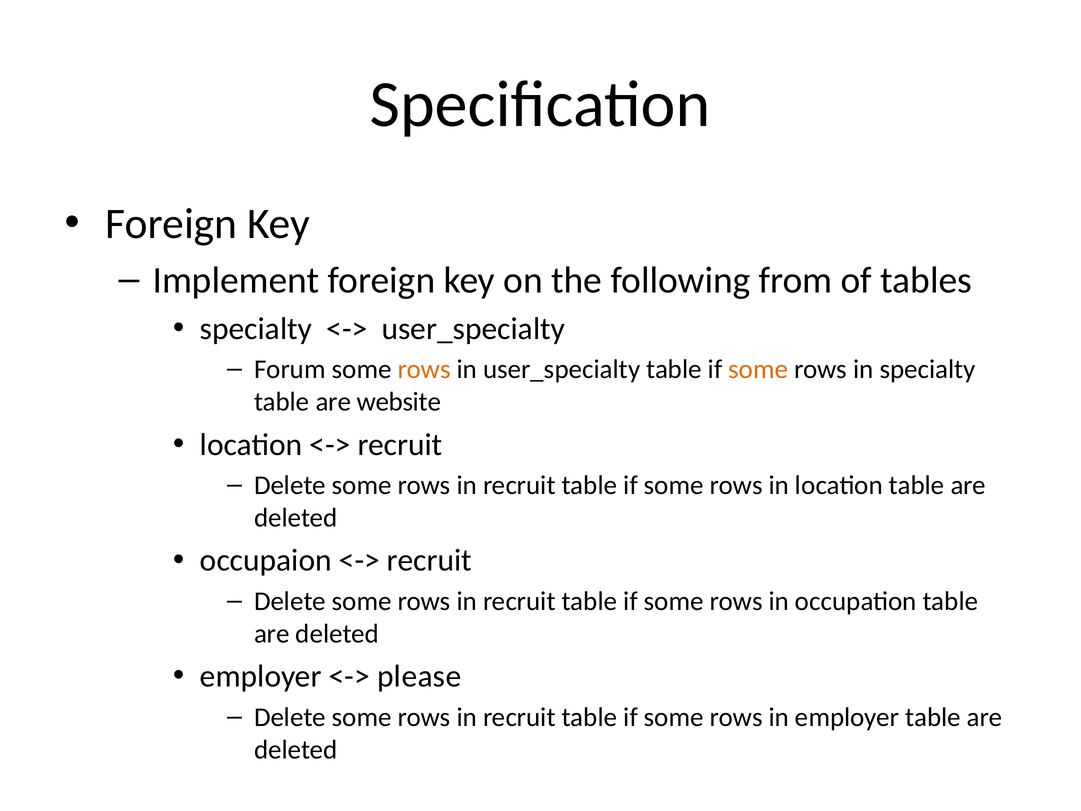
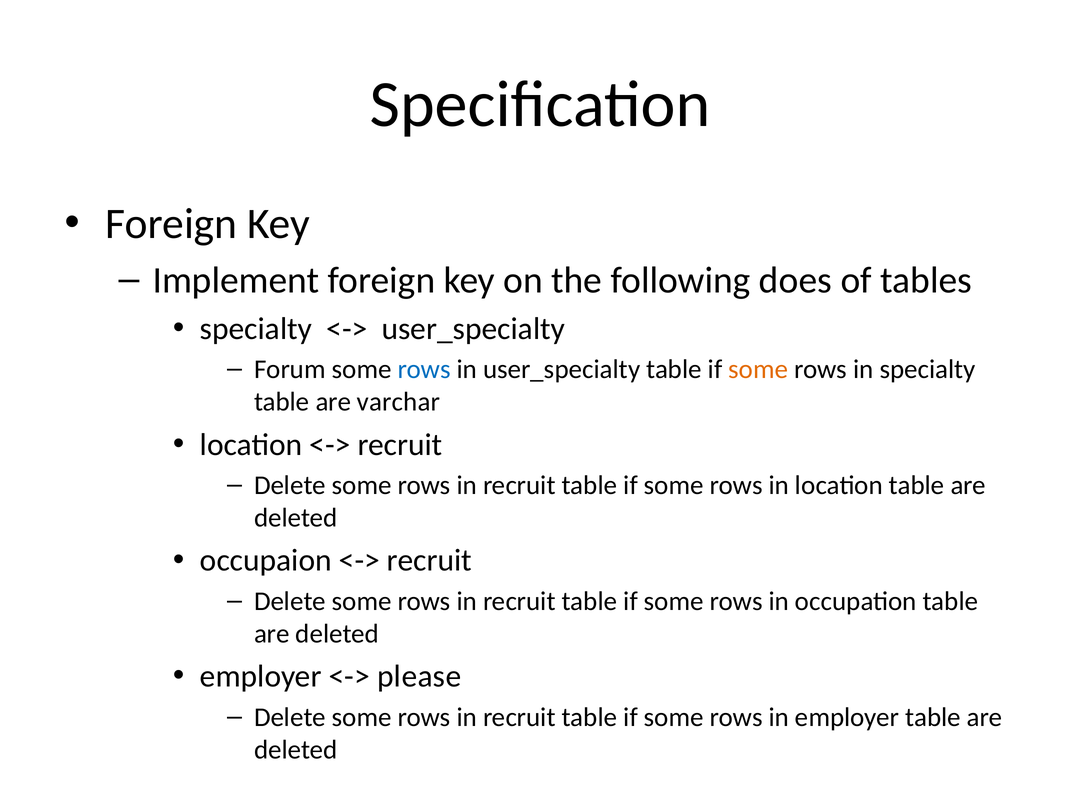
from: from -> does (796, 280)
rows colour: orange -> blue (424, 369)
website: website -> varchar (399, 402)
